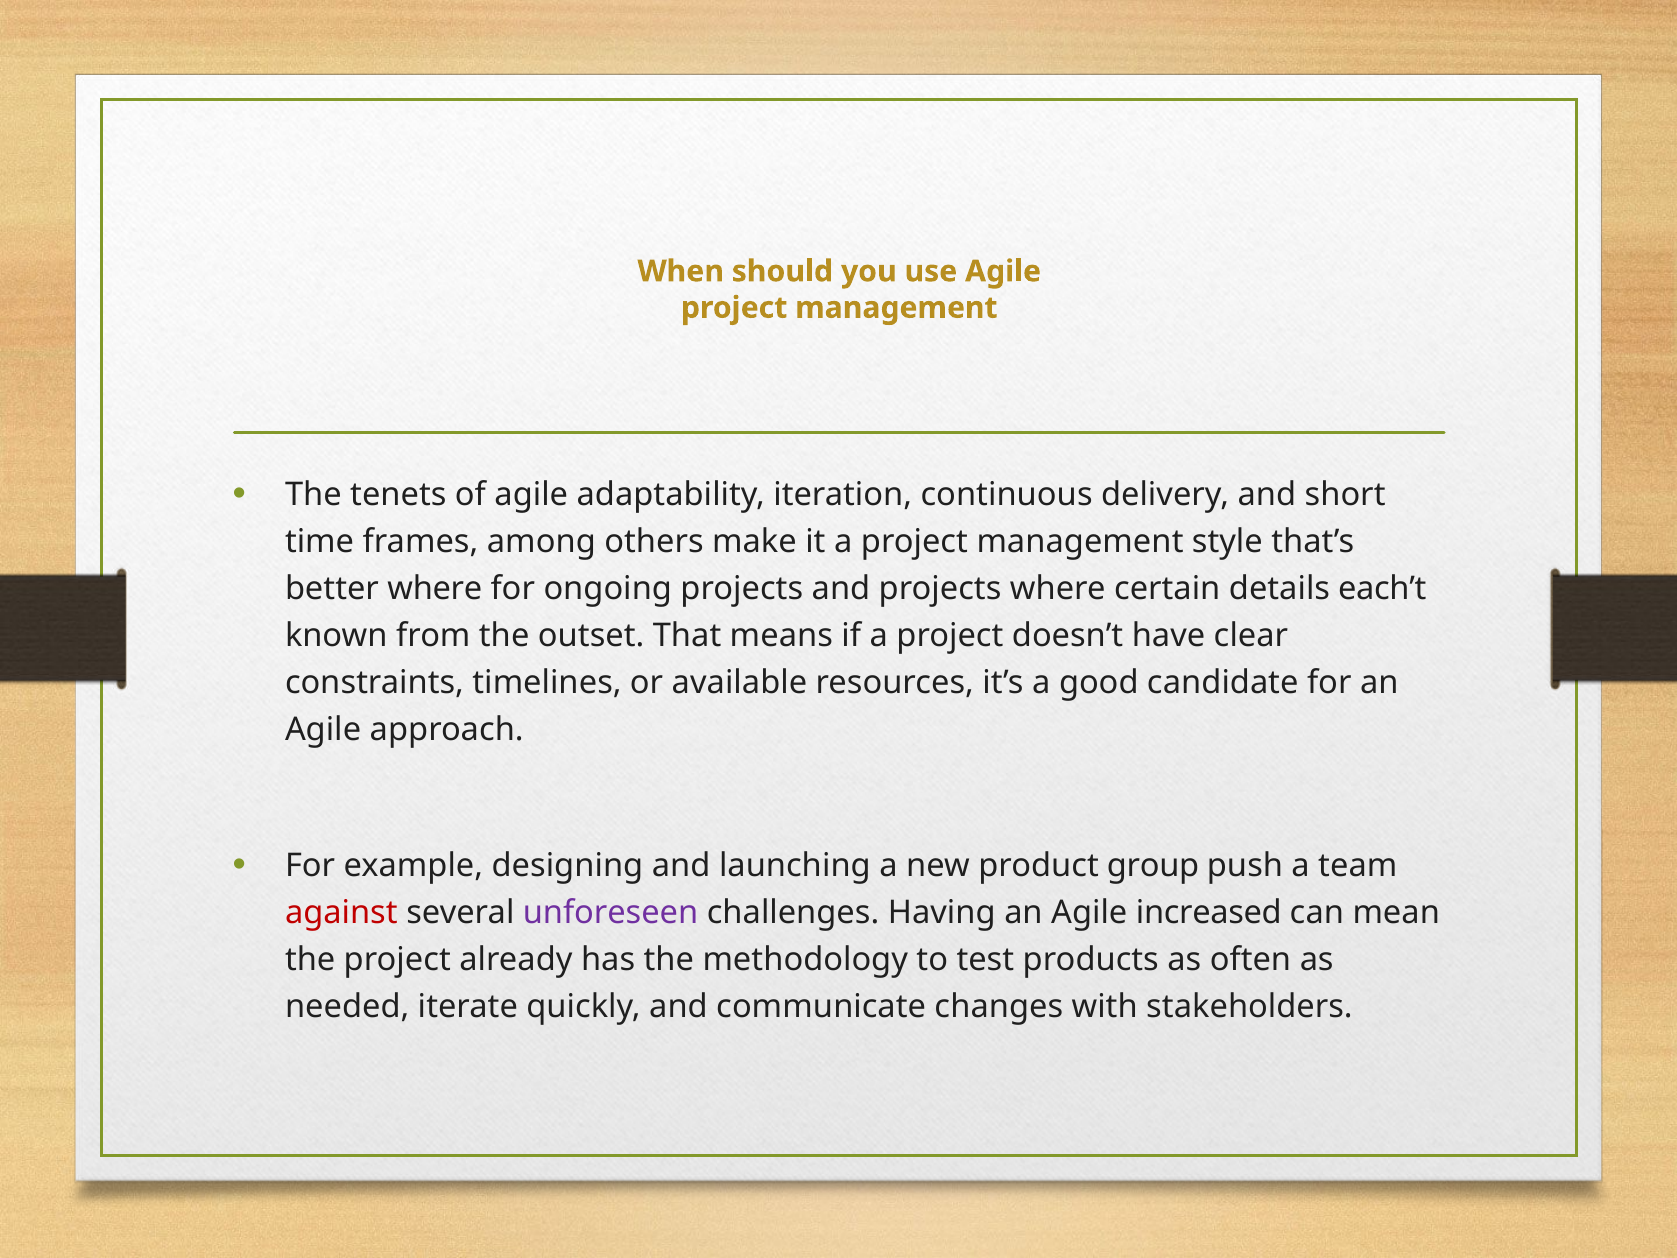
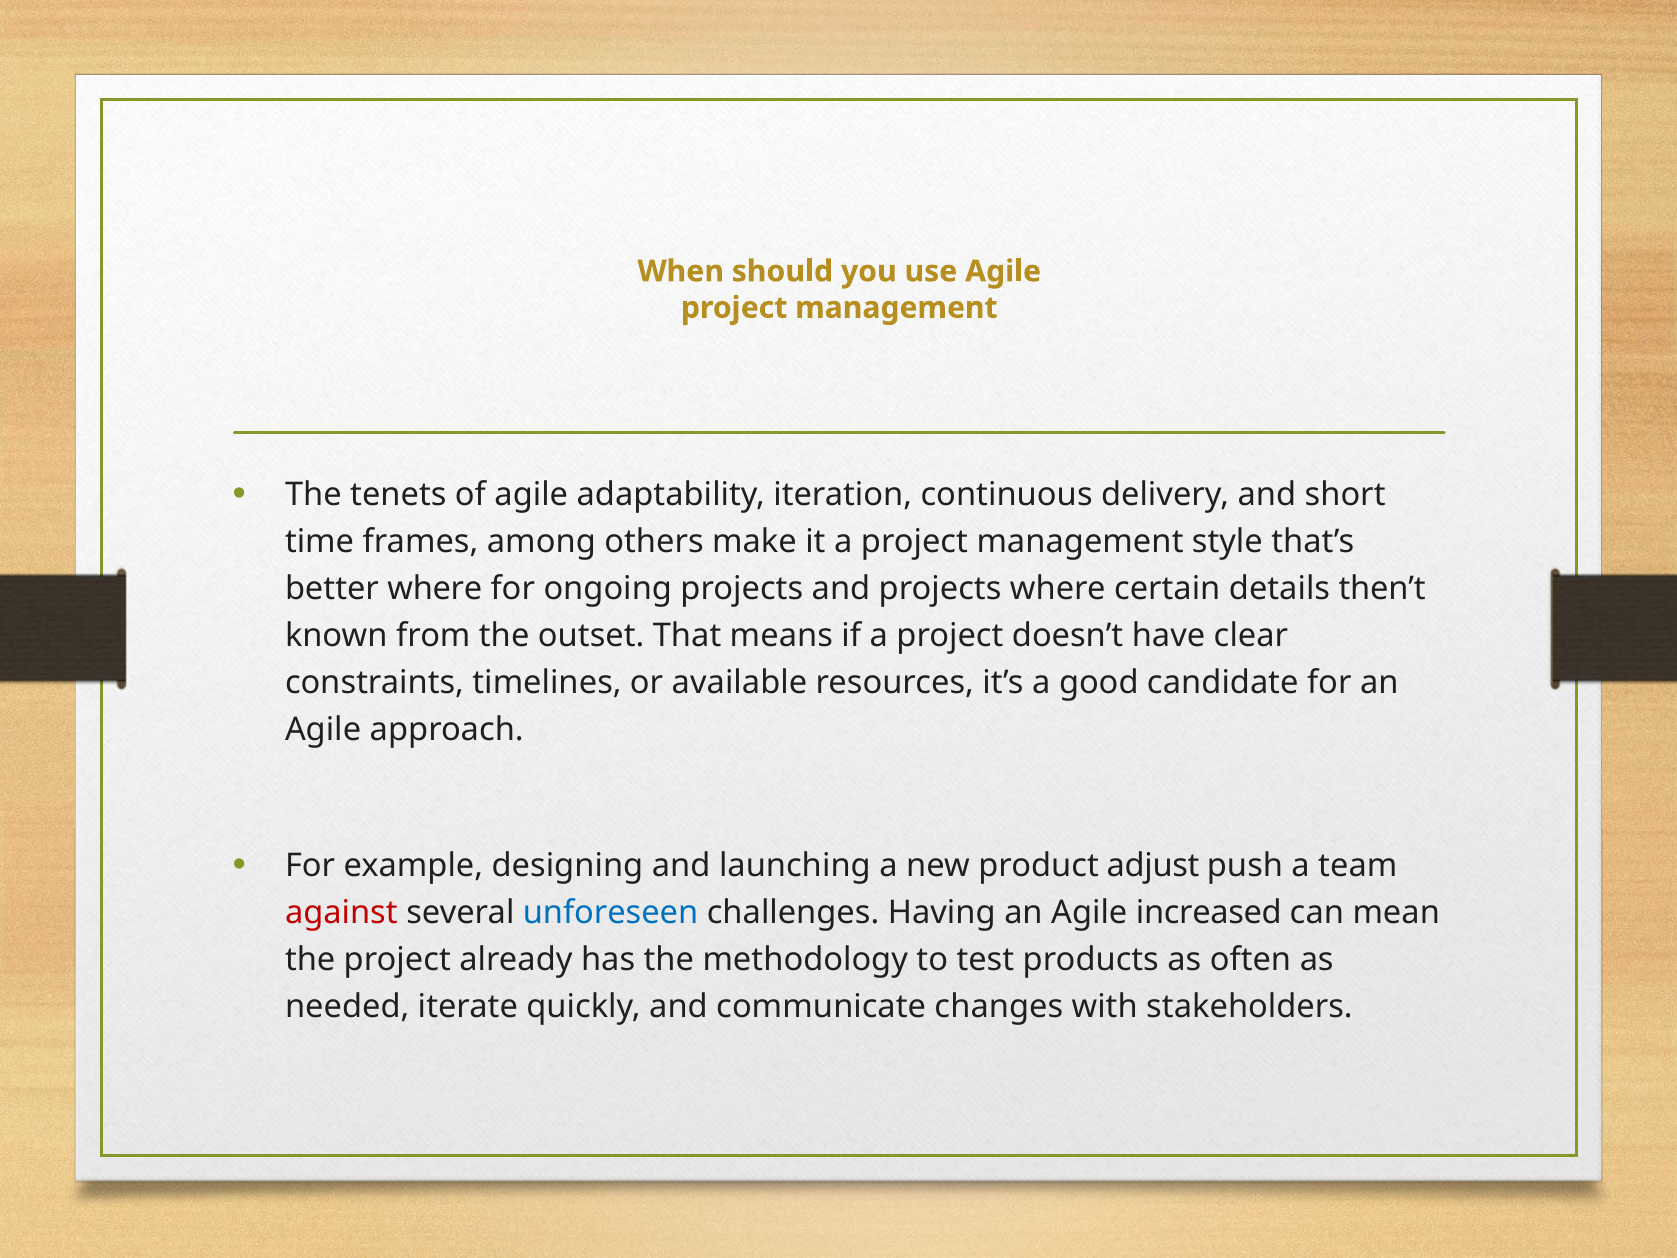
each’t: each’t -> then’t (1382, 589)
group: group -> adjust (1153, 866)
unforeseen colour: purple -> blue (610, 913)
